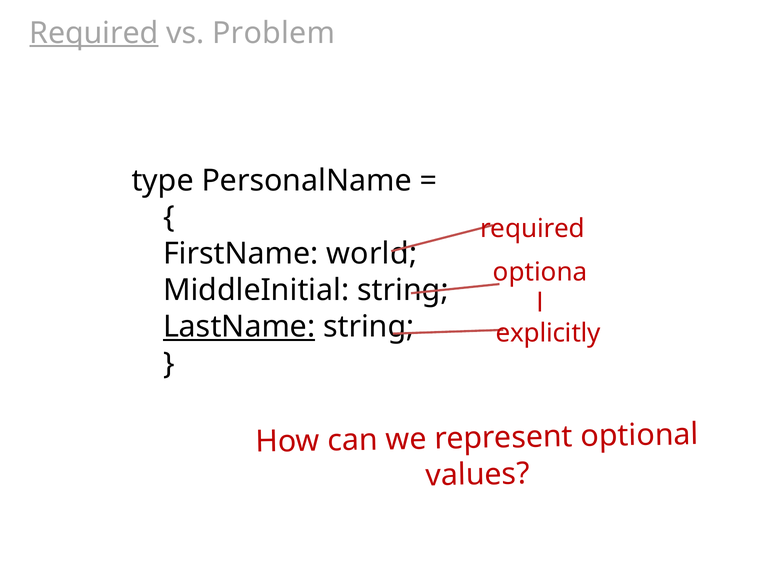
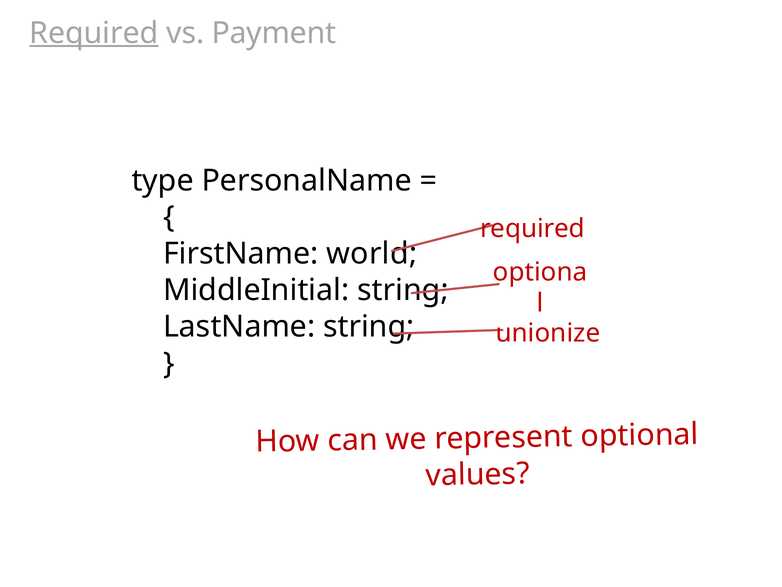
Problem: Problem -> Payment (274, 33)
LastName underline: present -> none (239, 327)
explicitly: explicitly -> unionize (548, 333)
